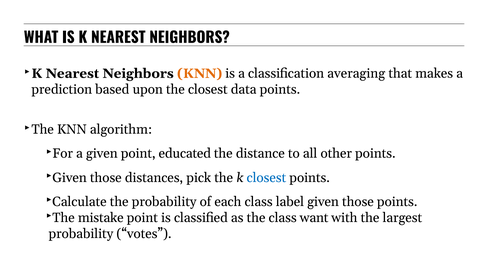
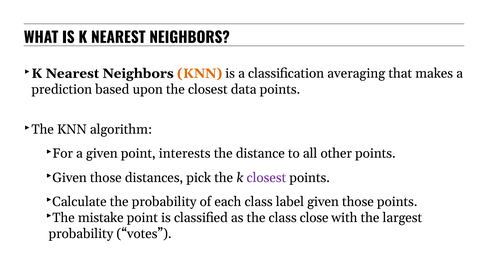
educated: educated -> interests (185, 154)
closest colour: blue -> purple (266, 178)
want: want -> close (314, 218)
